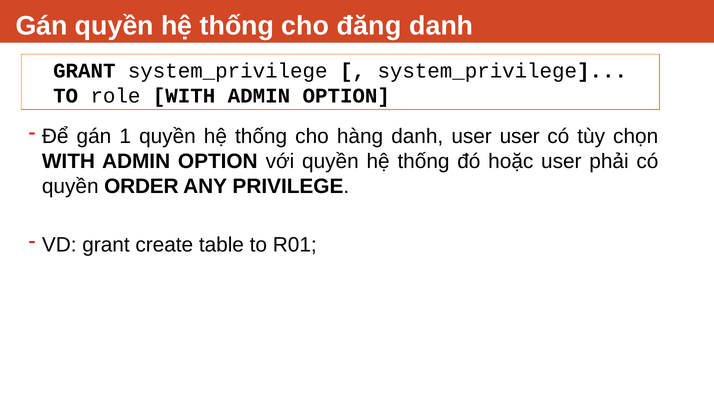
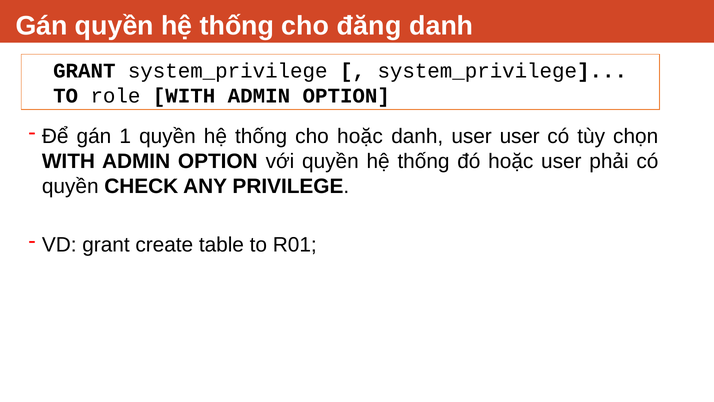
cho hàng: hàng -> hoặc (360, 136)
ORDER: ORDER -> CHECK (141, 186)
